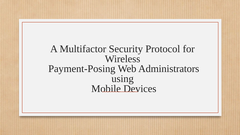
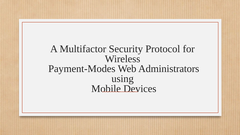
Payment-Posing: Payment-Posing -> Payment-Modes (82, 69)
